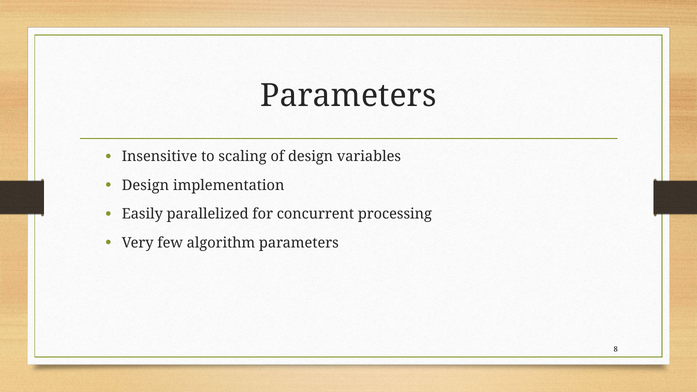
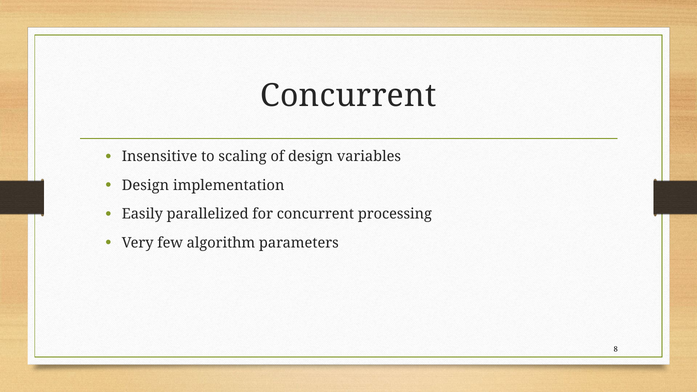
Parameters: Parameters -> Concurrent (348, 96)
